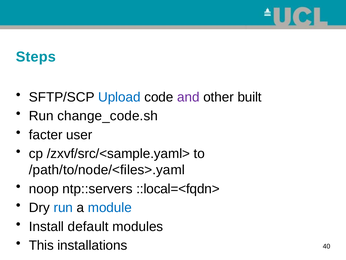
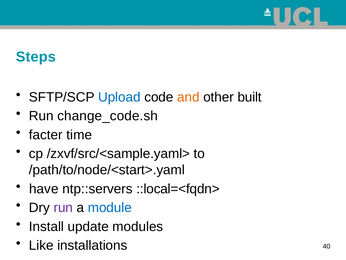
and colour: purple -> orange (188, 97)
user: user -> time (79, 135)
/path/to/node/<files>.yaml: /path/to/node/<files>.yaml -> /path/to/node/<start>.yaml (107, 170)
noop: noop -> have (44, 188)
run colour: blue -> purple (63, 207)
default: default -> update (88, 226)
This: This -> Like (41, 245)
